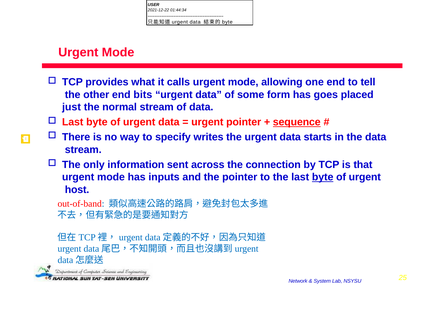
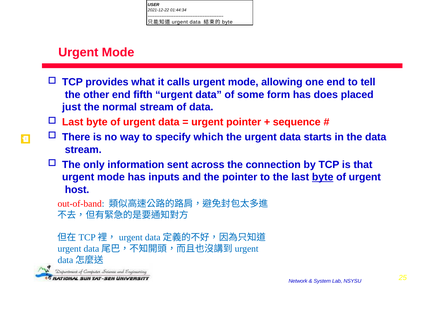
bits: bits -> fifth (143, 95)
goes: goes -> does (326, 95)
sequence underline: present -> none (297, 122)
writes: writes -> which (208, 137)
